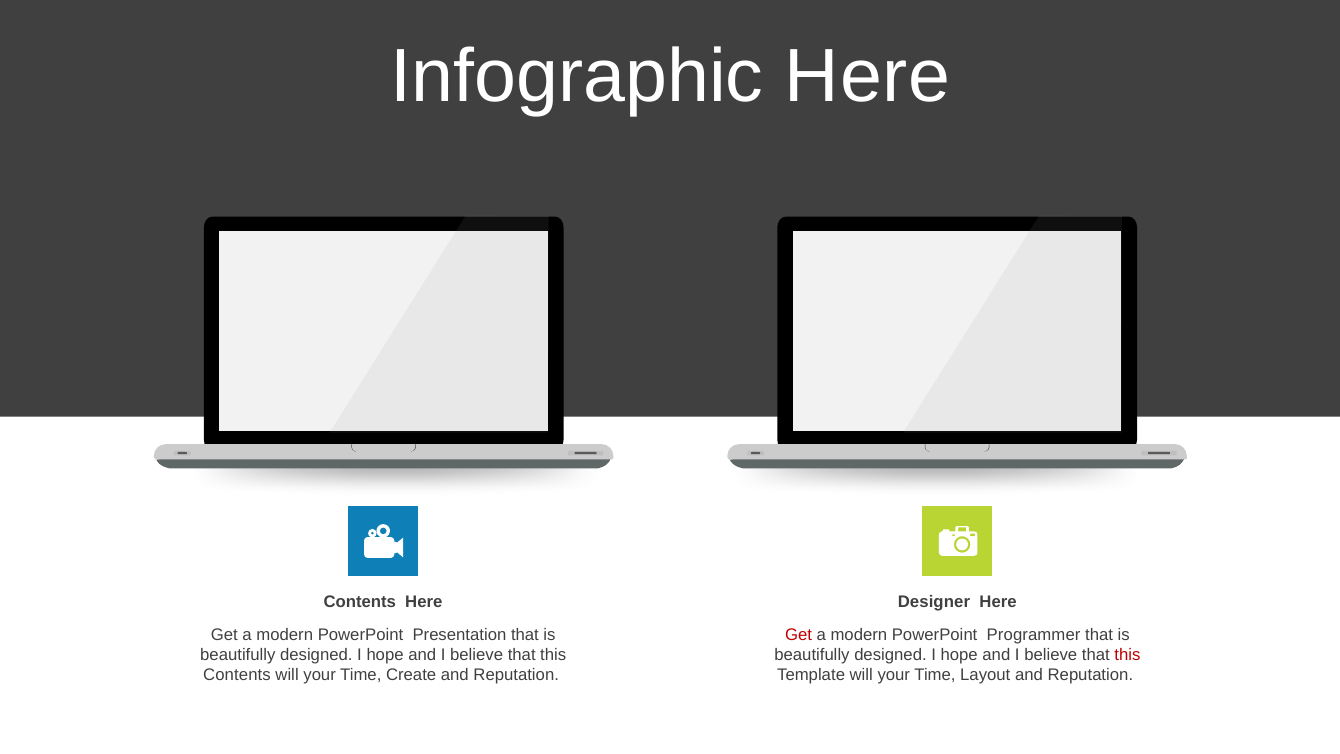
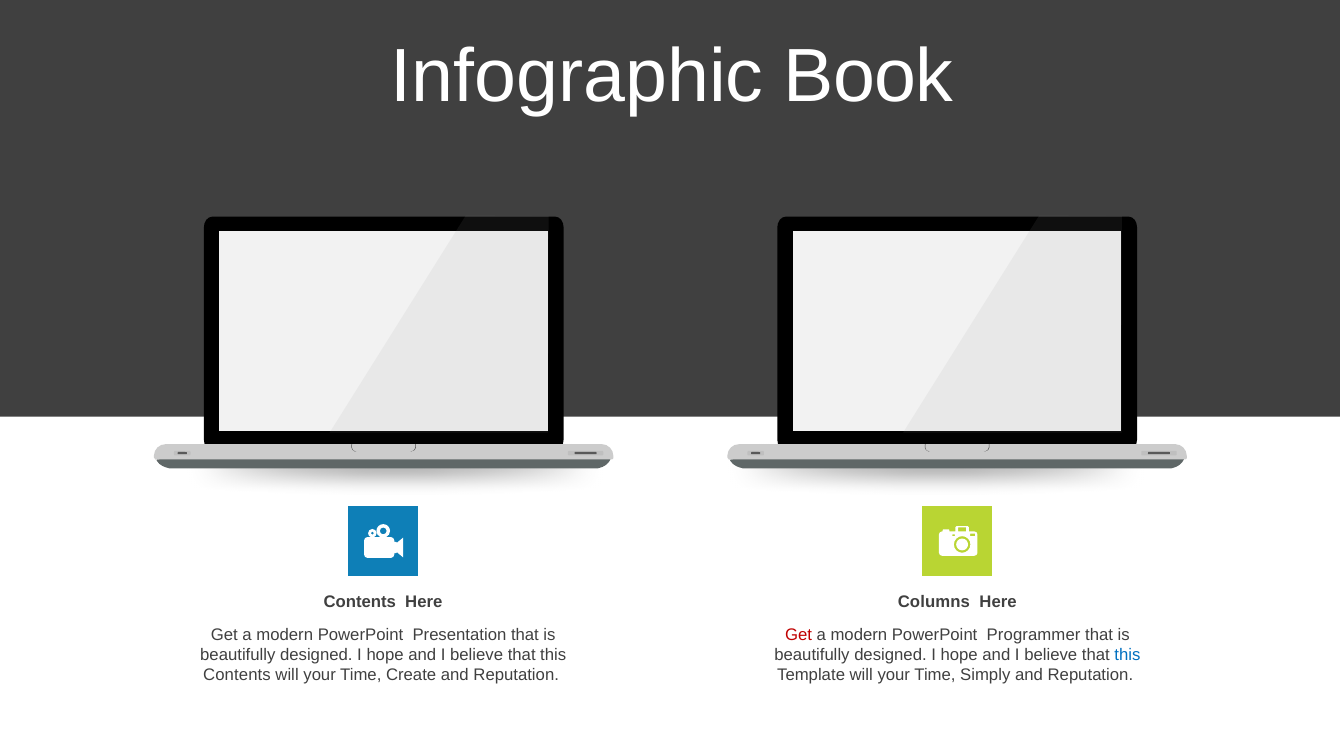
Infographic Here: Here -> Book (868, 77)
Designer: Designer -> Columns (934, 602)
this colour: red -> blue (1127, 654)
Layout: Layout -> Simply (985, 675)
